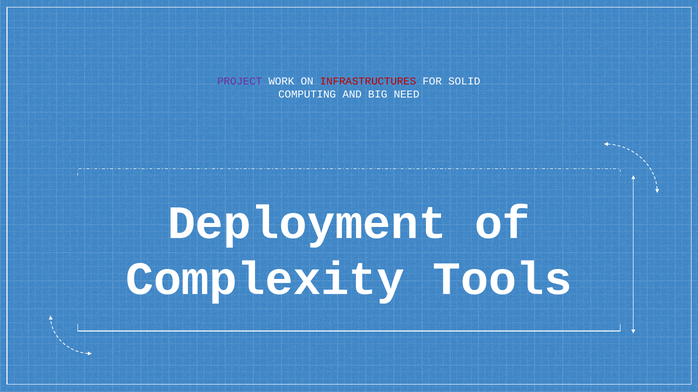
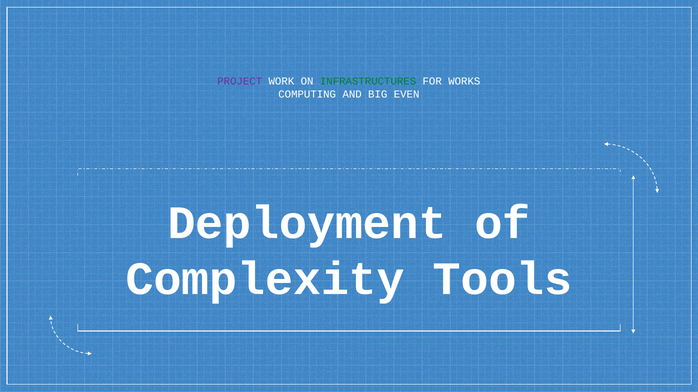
INFRASTRUCTURES colour: red -> green (368, 81)
SOLID: SOLID -> WORKS (464, 81)
NEED: NEED -> EVEN (407, 94)
